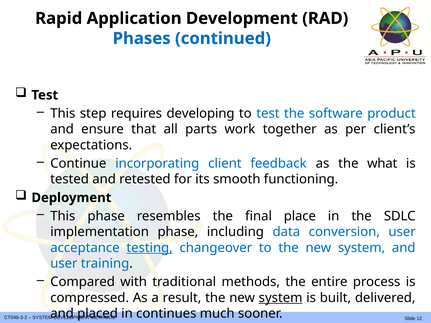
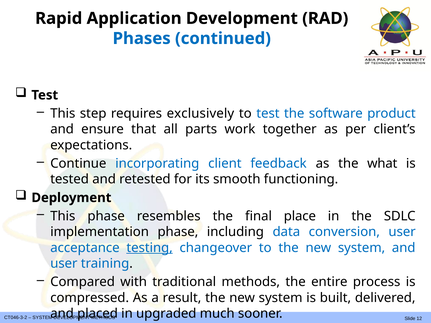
developing: developing -> exclusively (200, 114)
system underline: present -> none (281, 298)
continues: continues -> upgraded (166, 314)
